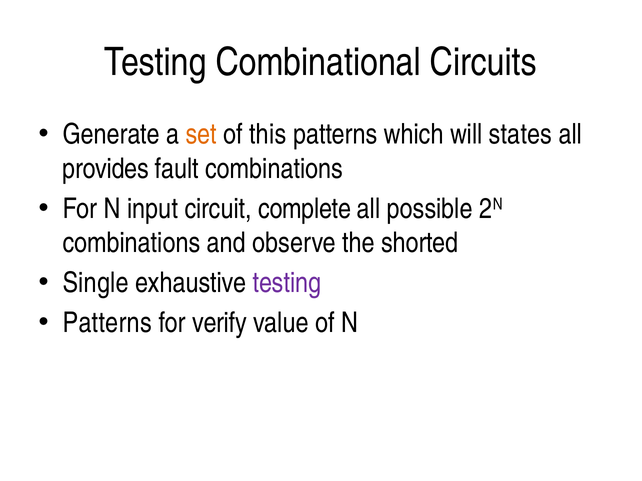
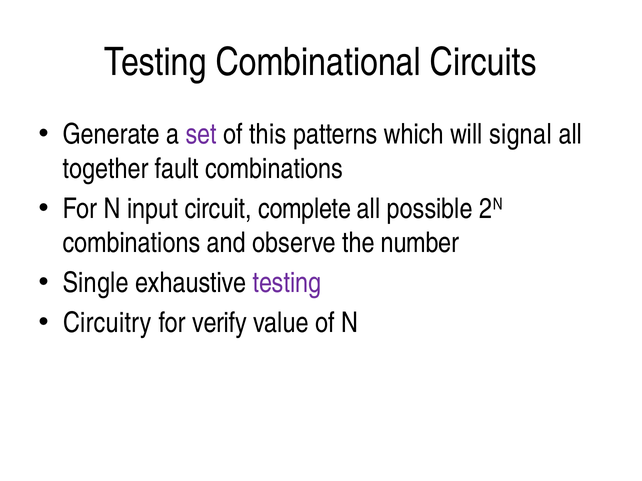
set colour: orange -> purple (201, 135)
states: states -> signal (520, 135)
provides: provides -> together (106, 169)
shorted: shorted -> number (420, 243)
Patterns: Patterns -> Circuitry (107, 323)
